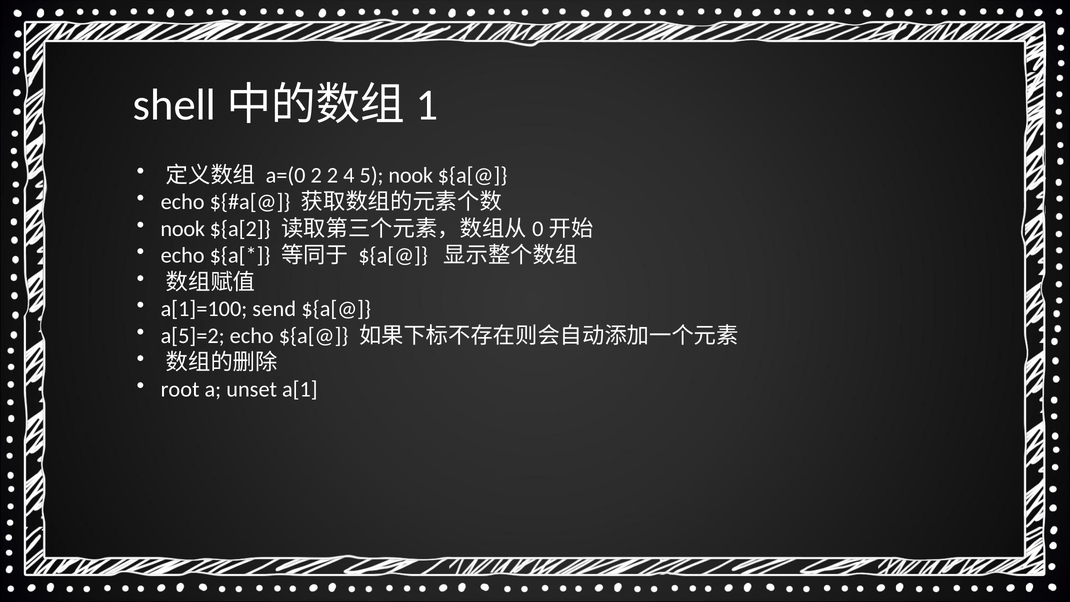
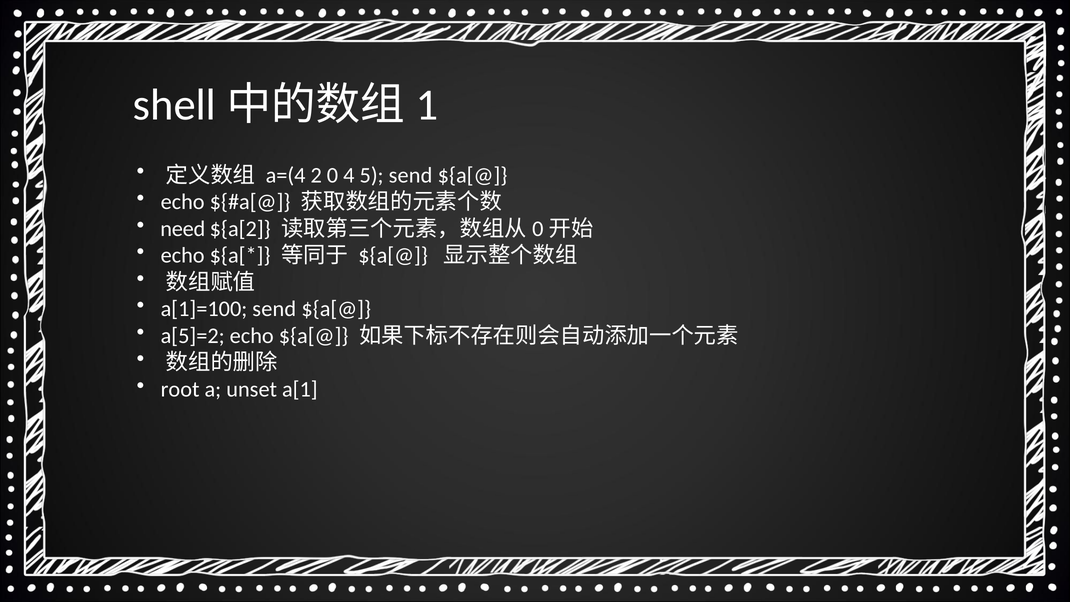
a=(0: a=(0 -> a=(4 (286, 175)
2 2: 2 -> 0 (332, 175)
5 nook: nook -> send (411, 175)
nook: nook -> need (183, 229)
